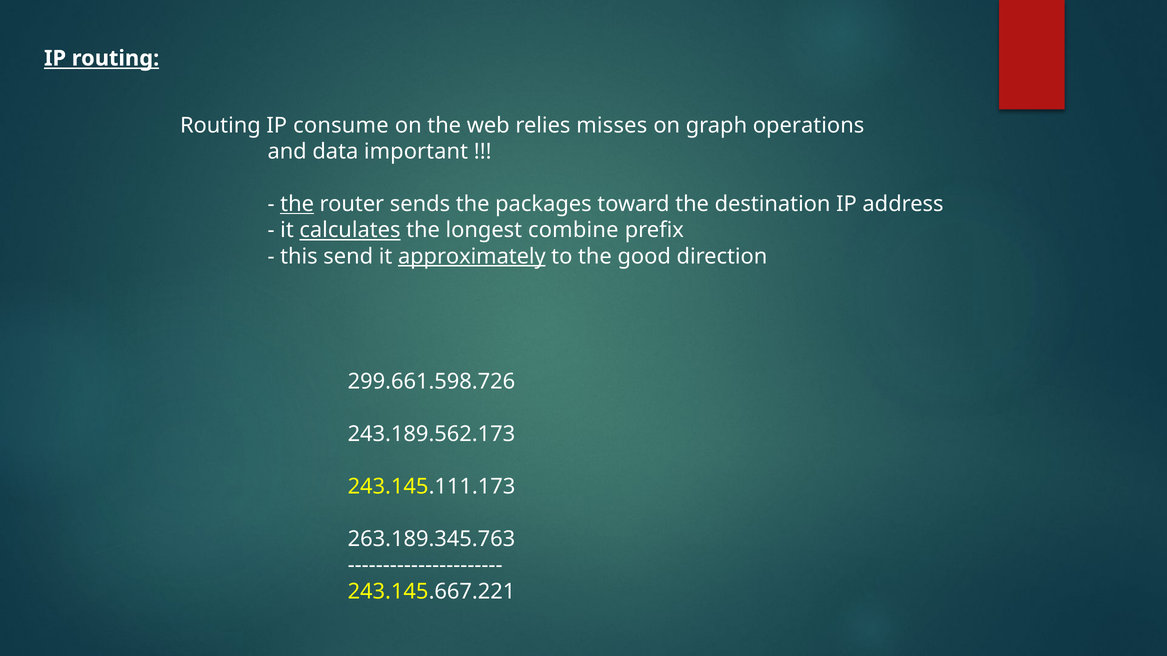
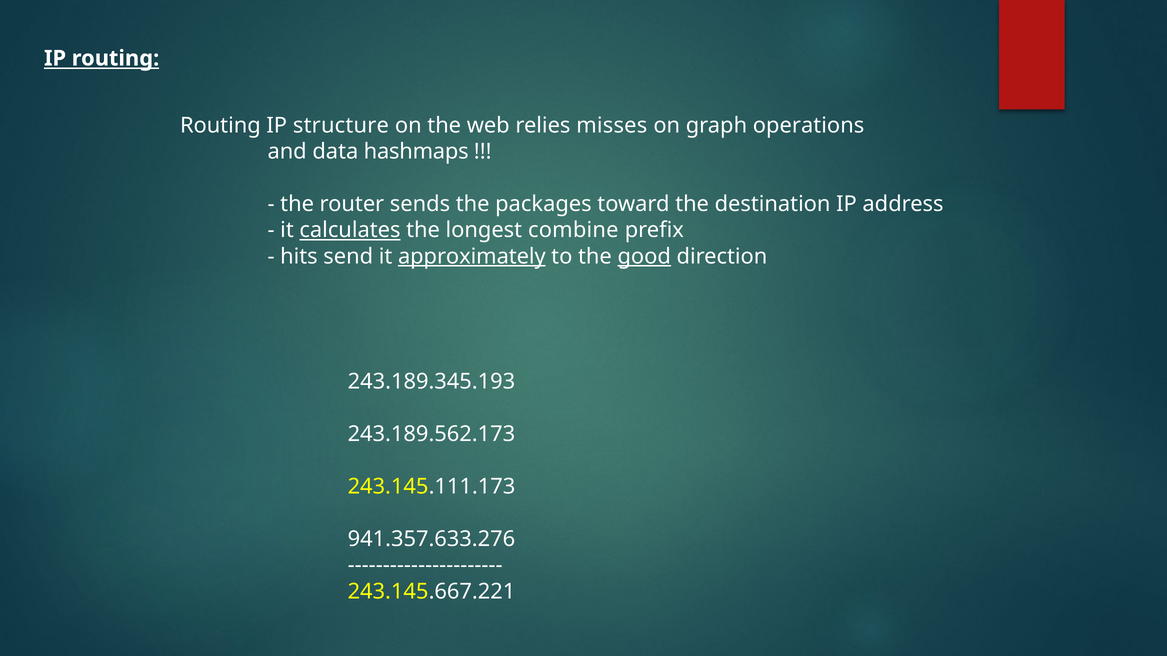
consume: consume -> structure (341, 125)
important: important -> hashmaps (416, 152)
the underline: present -> none (297, 204)
this: this -> hits (299, 257)
good underline: none -> present (644, 257)
299.661.598.726: 299.661.598.726 -> 243.189.345.193 (431, 382)
263.189.345.763: 263.189.345.763 -> 941.357.633.276 (431, 539)
